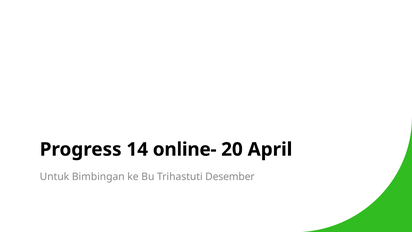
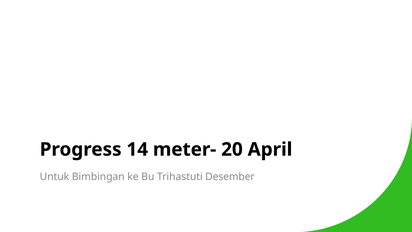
online-: online- -> meter- (185, 149)
